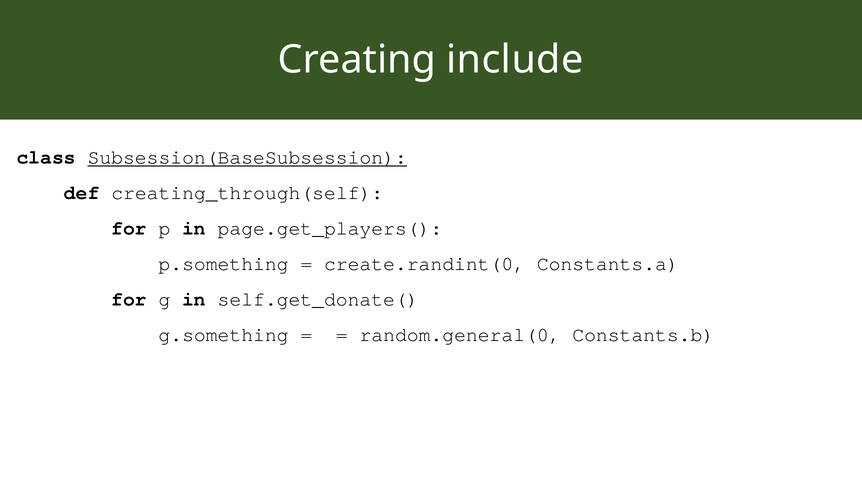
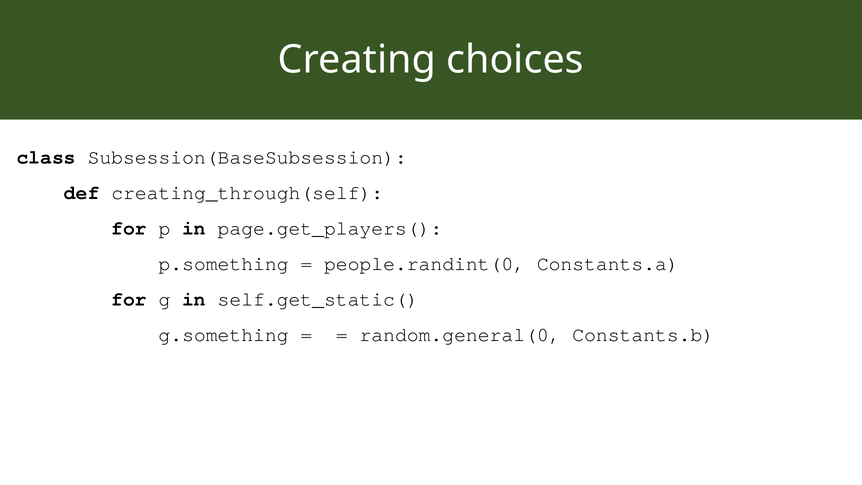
include: include -> choices (515, 60)
Subsession(BaseSubsession underline: present -> none (247, 157)
create.randint(0: create.randint(0 -> people.randint(0 (425, 264)
self.get_donate(: self.get_donate( -> self.get_static( (318, 299)
